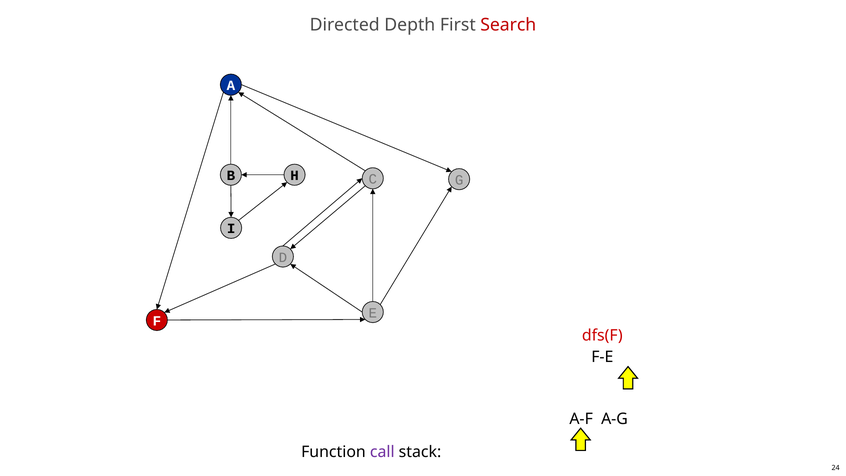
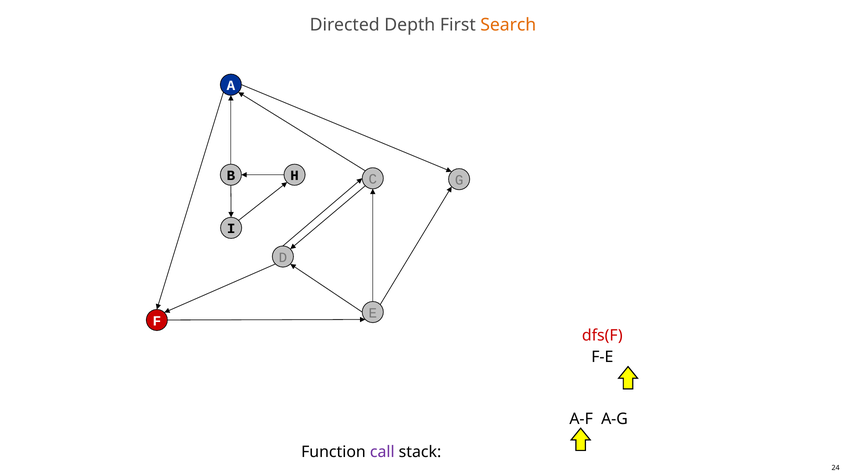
Search colour: red -> orange (508, 25)
